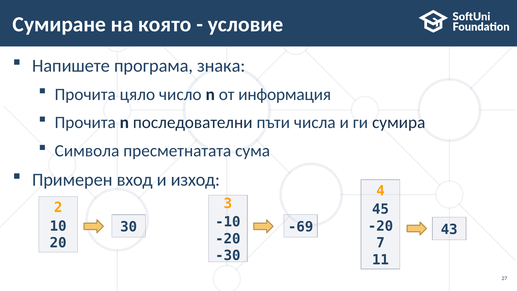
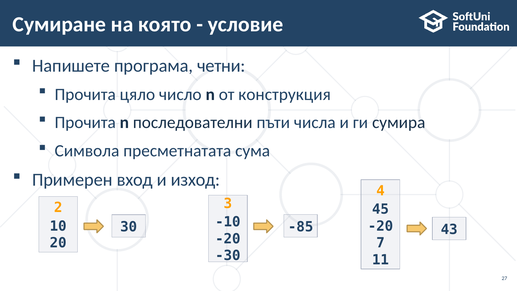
знака: знака -> четни (221, 66)
информация: информация -> конструкция (285, 94)
-69: -69 -> -85 (301, 227)
